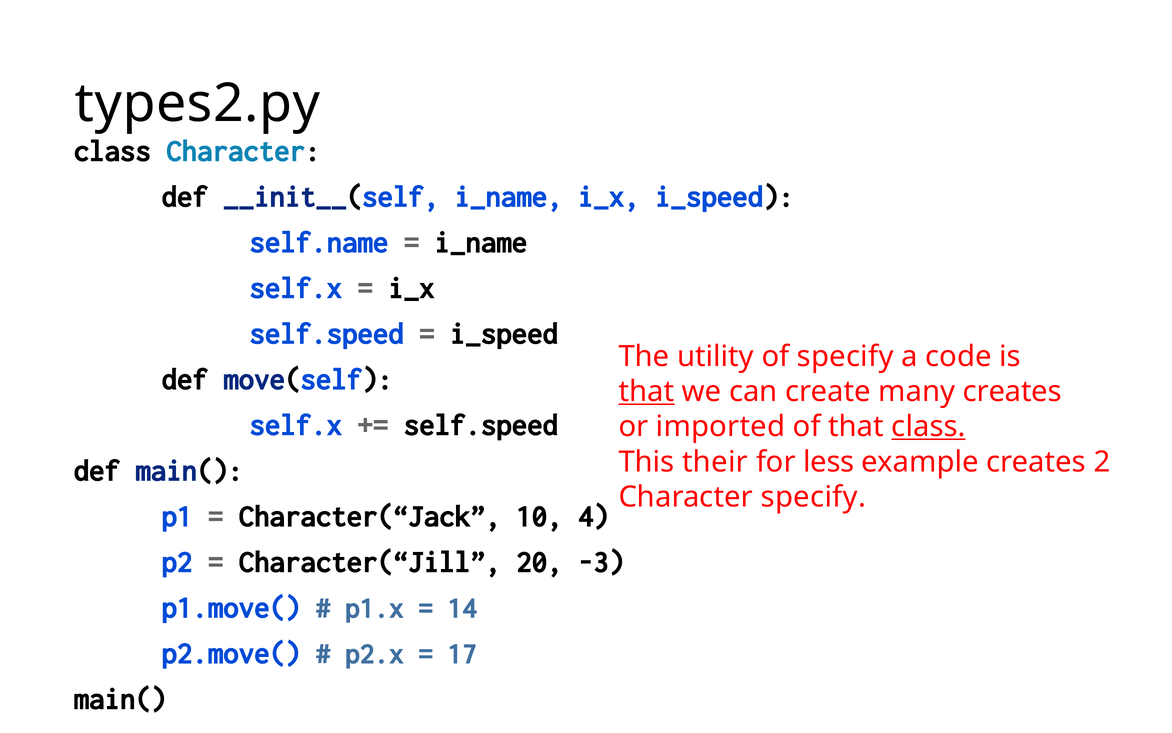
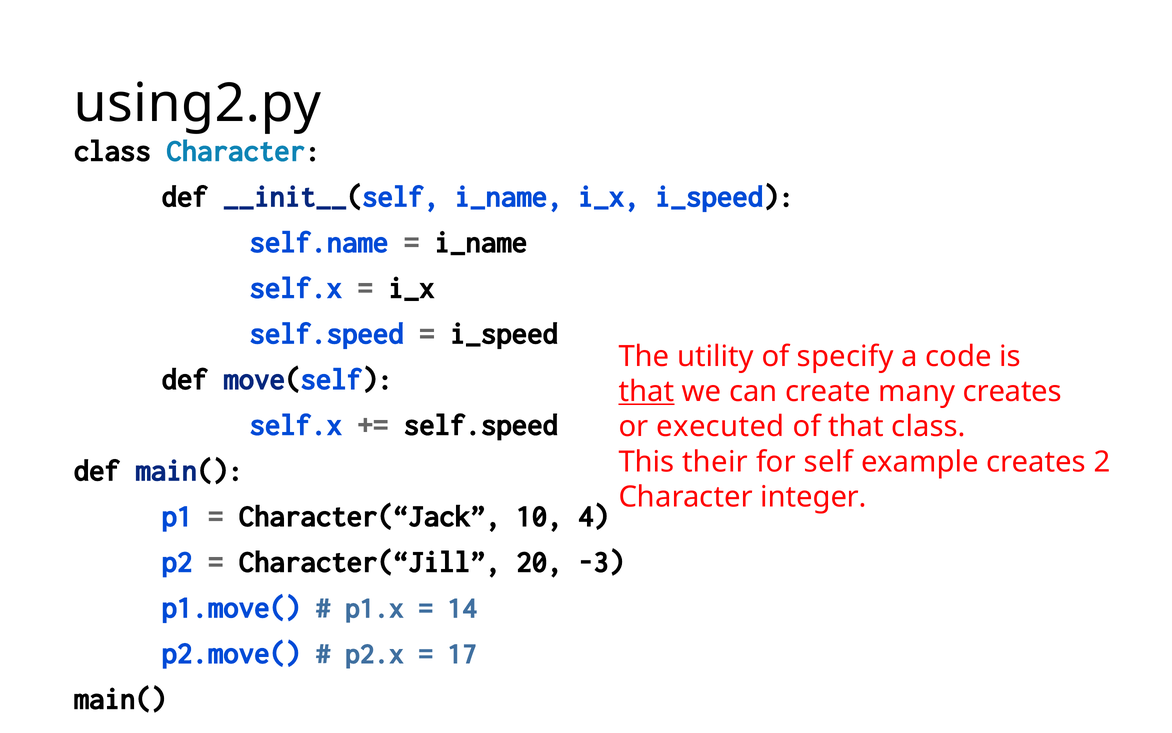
types2.py: types2.py -> using2.py (198, 103)
imported: imported -> executed (720, 426)
class underline: present -> none (928, 426)
less: less -> self (828, 462)
Character specify: specify -> integer (814, 497)
